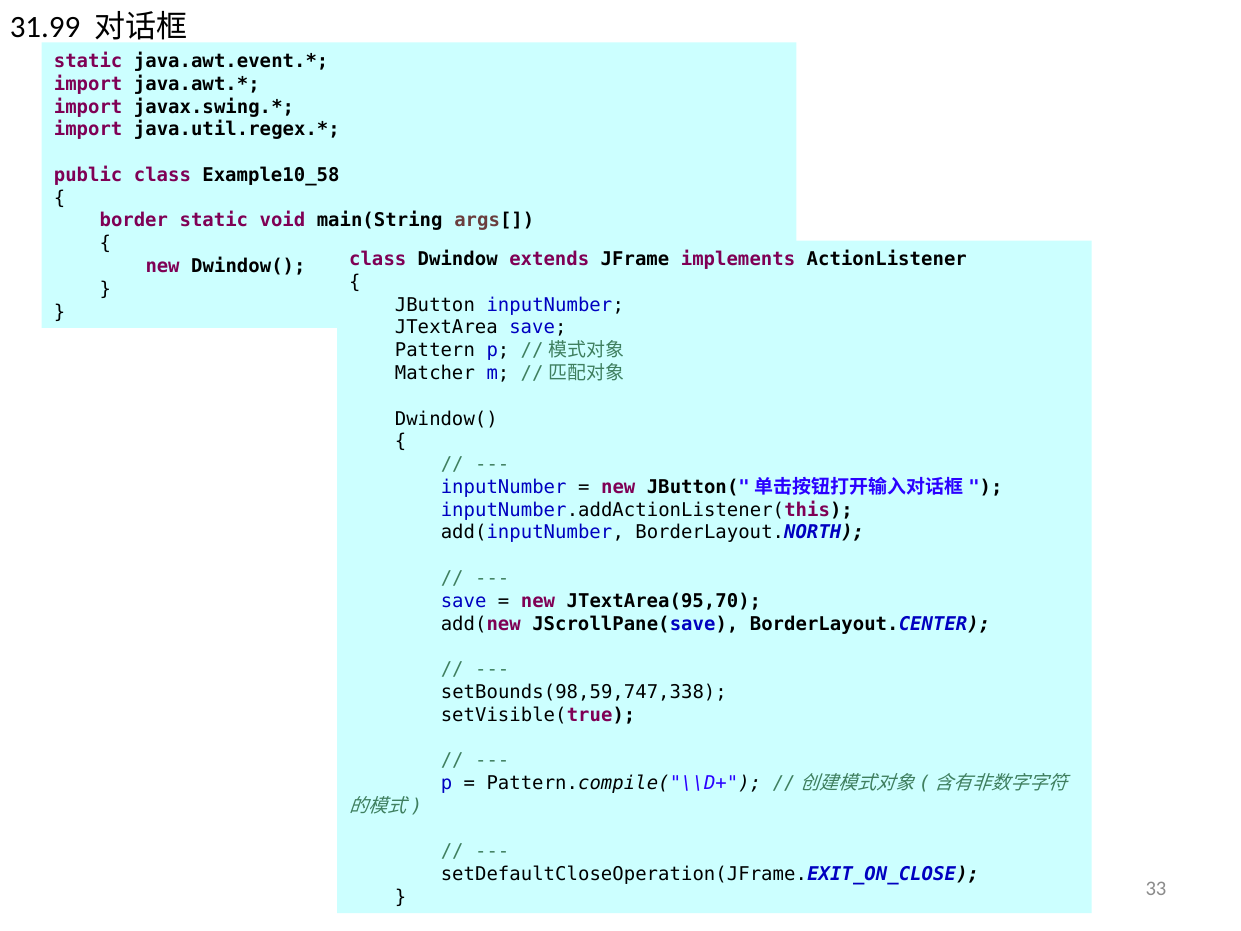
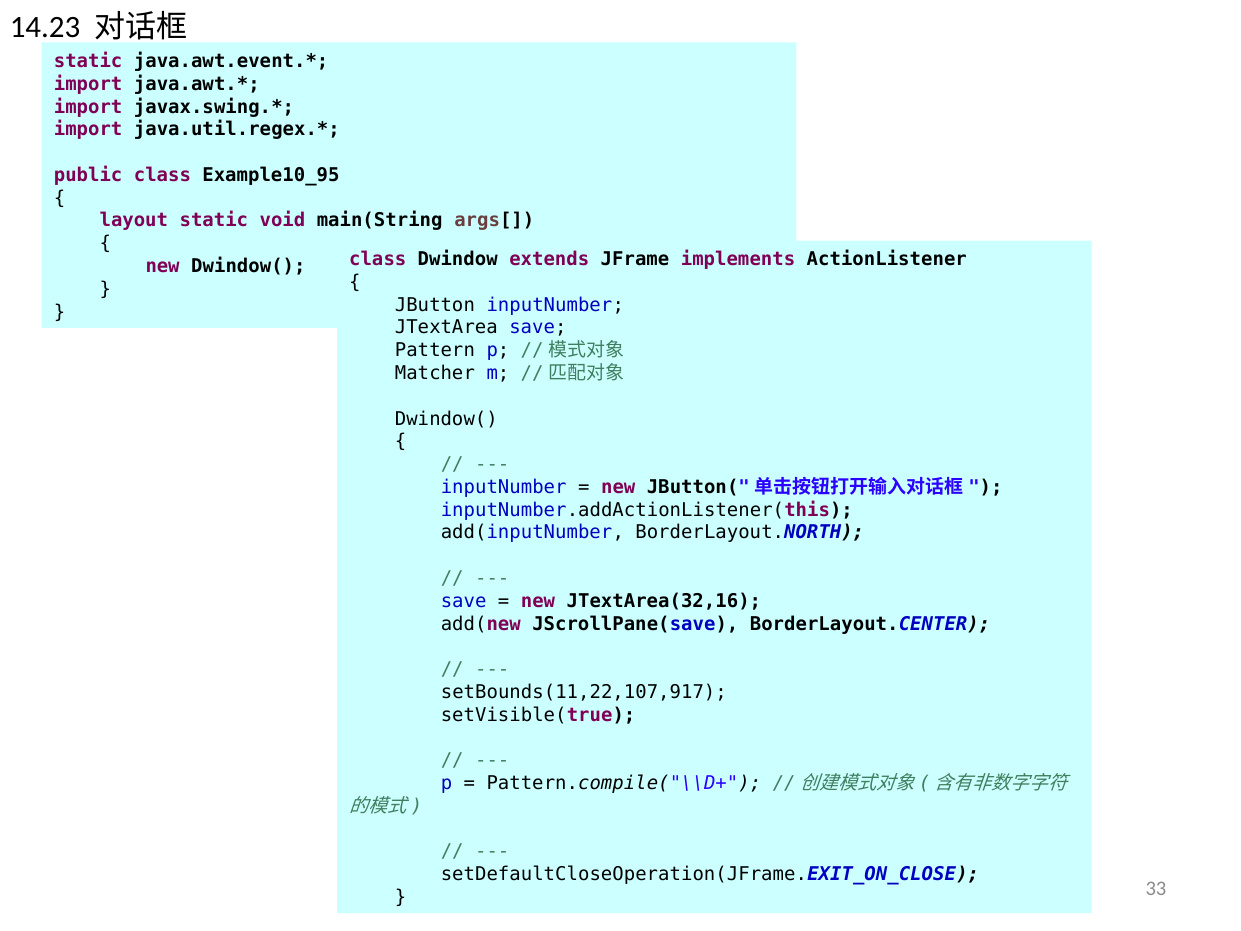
31.99: 31.99 -> 14.23 (45, 27)
Example10_58: Example10_58 -> Example10_95 (271, 175)
border: border -> layout (134, 221)
JTextArea(95,70: JTextArea(95,70 -> JTextArea(32,16 (664, 601)
setBounds(98,59,747,338: setBounds(98,59,747,338 -> setBounds(11,22,107,917 (584, 692)
